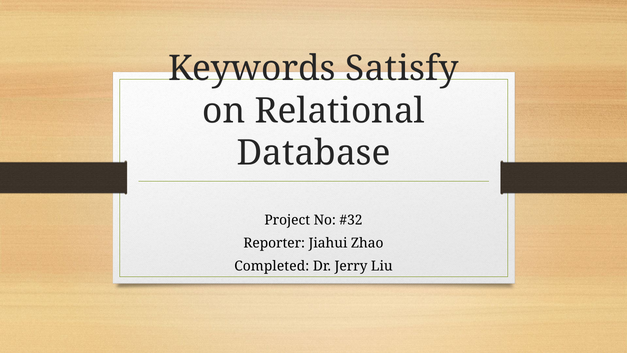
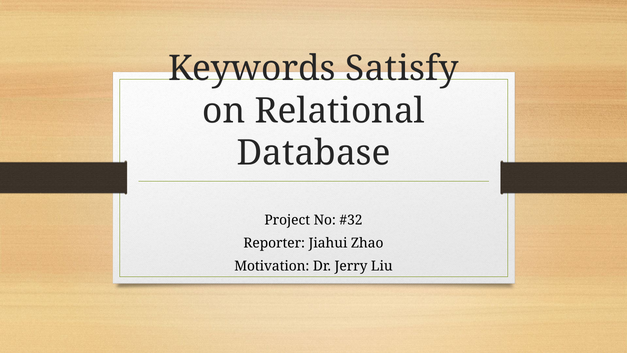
Completed: Completed -> Motivation (272, 266)
